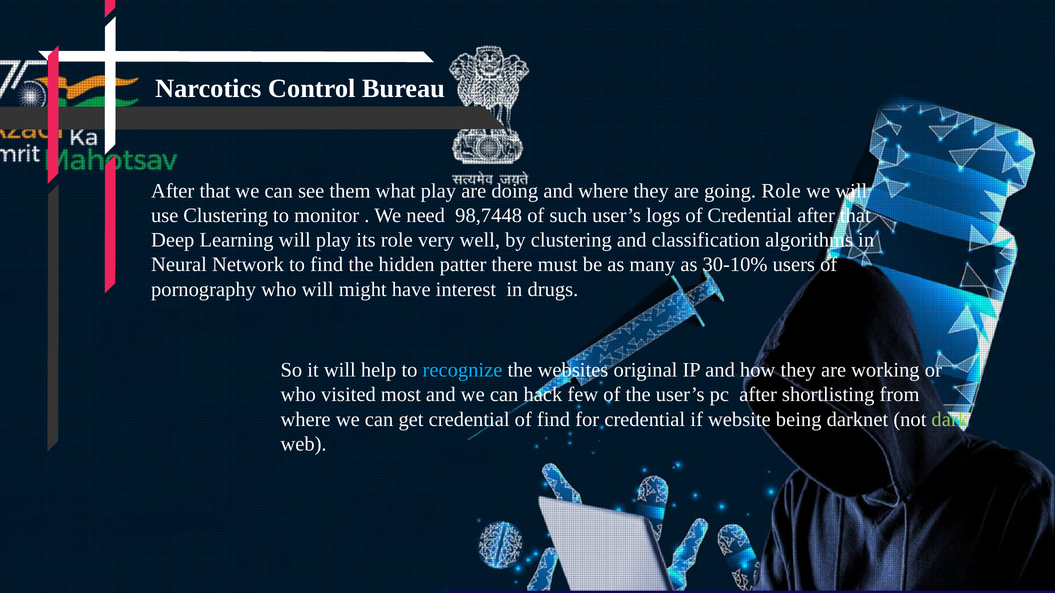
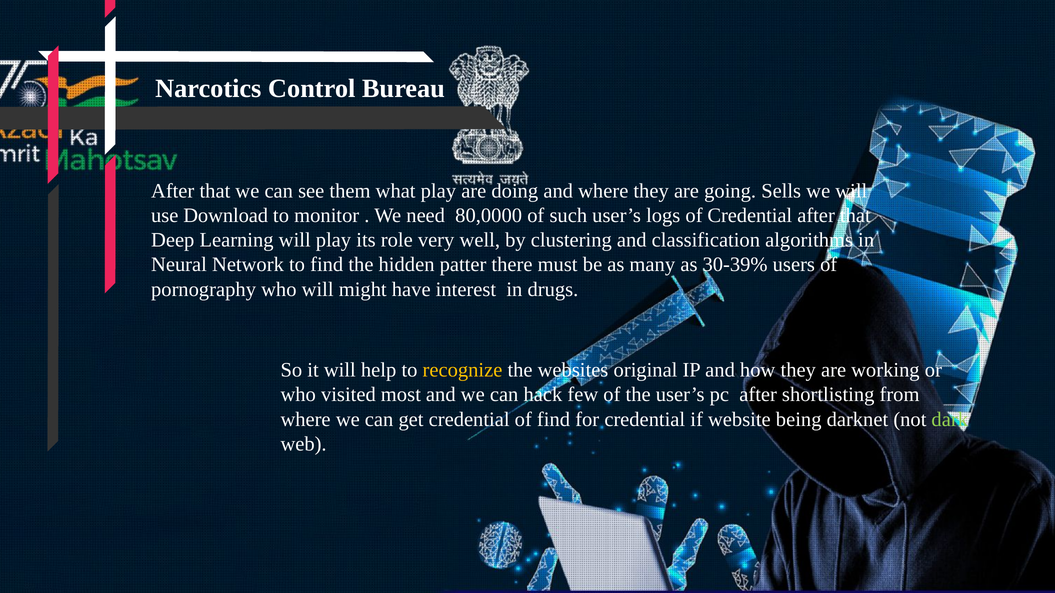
going Role: Role -> Sells (781, 191)
use Clustering: Clustering -> Download (226, 216)
98,7448: 98,7448 -> 80,0000 (489, 216)
30-10%: 30-10% -> 30-39% (735, 265)
recognize colour: light blue -> yellow (462, 370)
